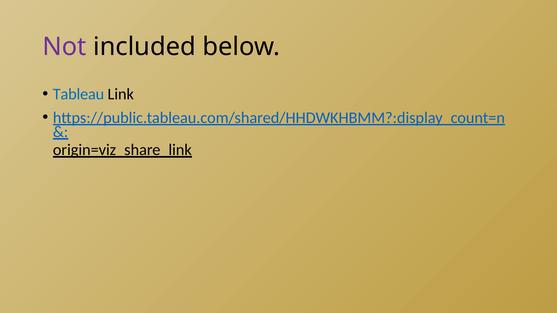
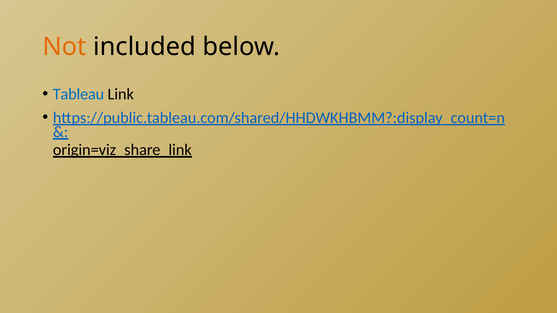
Not colour: purple -> orange (64, 47)
